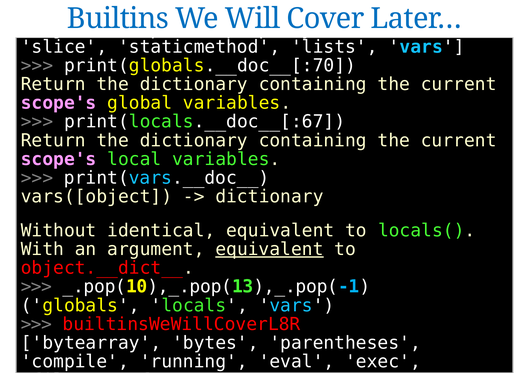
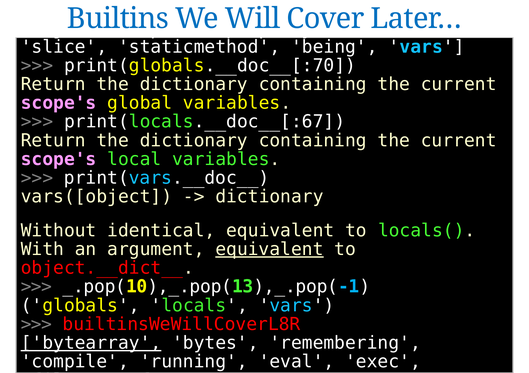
lists: lists -> being (334, 47)
bytearray underline: none -> present (91, 343)
parentheses: parentheses -> remembering (345, 343)
